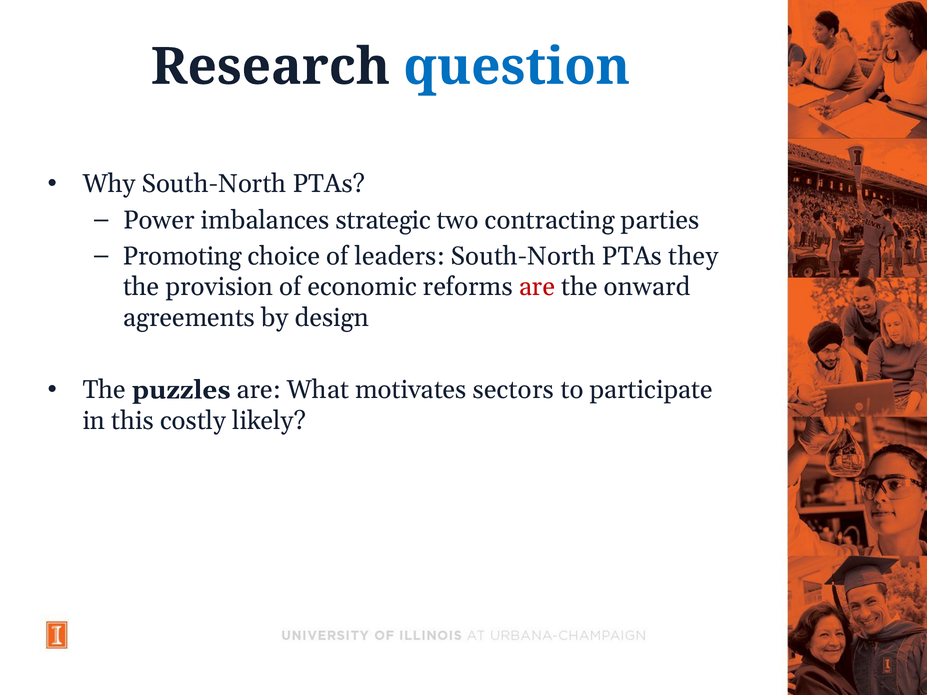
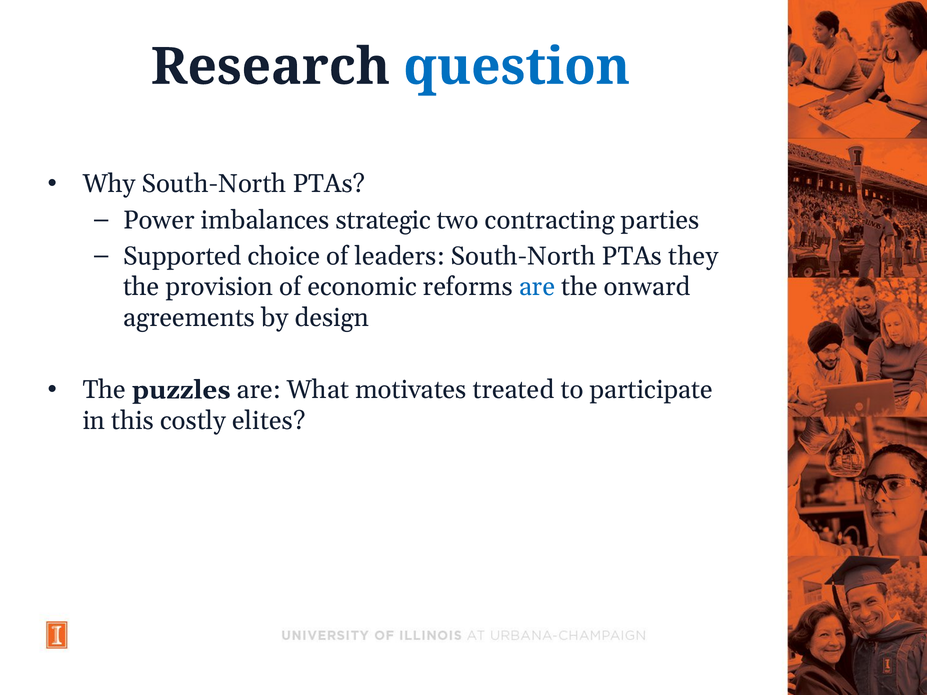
Promoting: Promoting -> Supported (182, 256)
are colour: red -> blue (537, 287)
sectors: sectors -> treated (513, 390)
likely: likely -> elites (269, 421)
